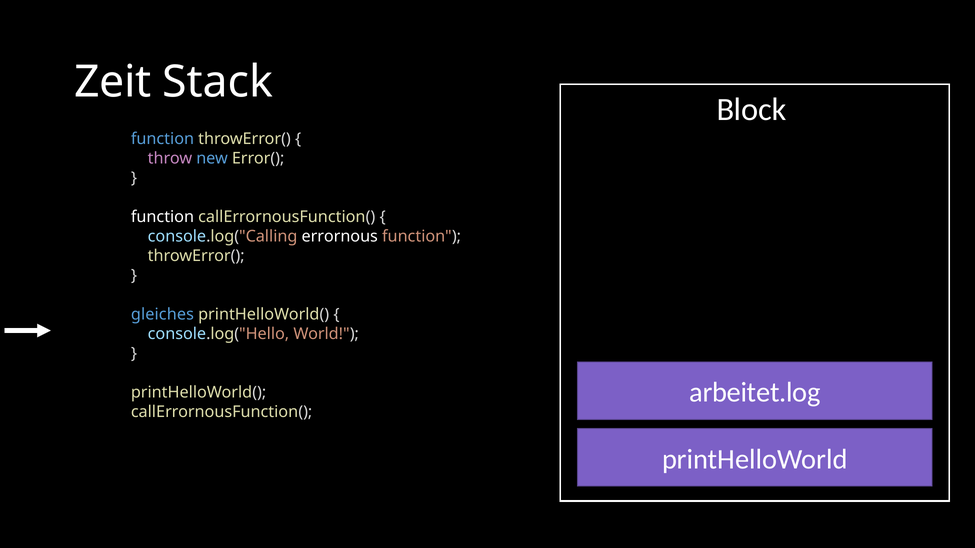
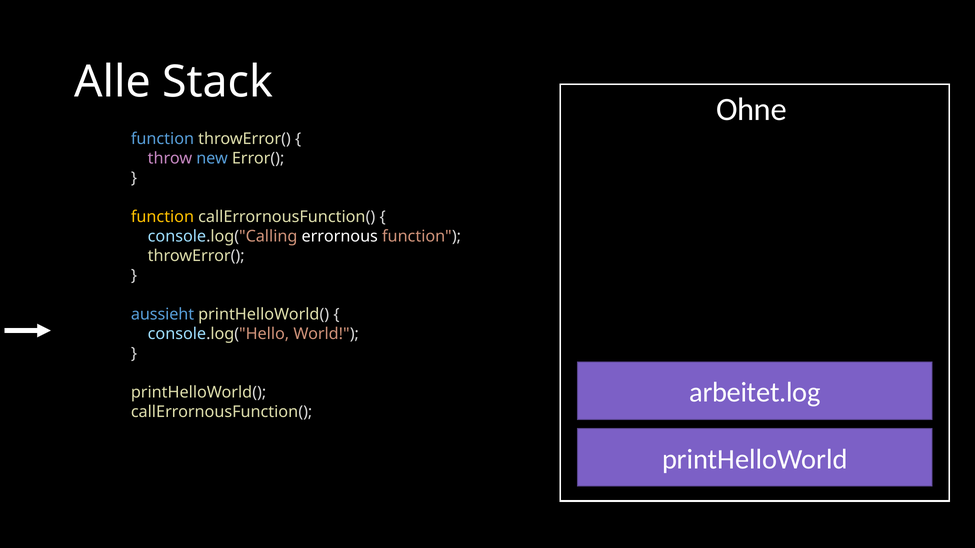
Zeit: Zeit -> Alle (113, 82)
Block: Block -> Ohne (751, 110)
function colour: white -> yellow (163, 217)
gleiches: gleiches -> aussieht (163, 315)
